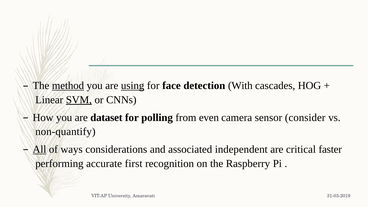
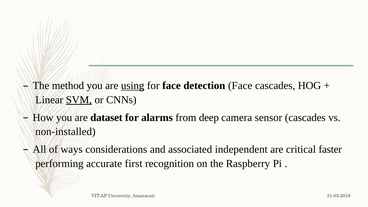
method underline: present -> none (68, 86)
detection With: With -> Face (240, 86)
polling: polling -> alarms (157, 117)
even: even -> deep (209, 117)
sensor consider: consider -> cascades (305, 117)
non-quantify: non-quantify -> non-installed (65, 132)
All underline: present -> none (39, 149)
